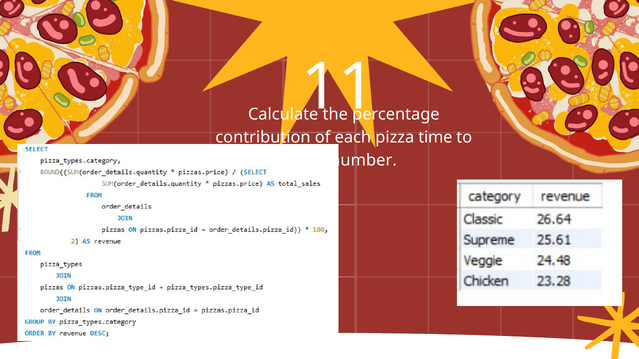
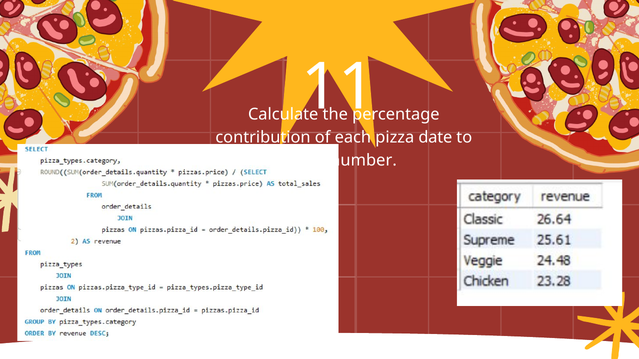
time: time -> date (435, 138)
